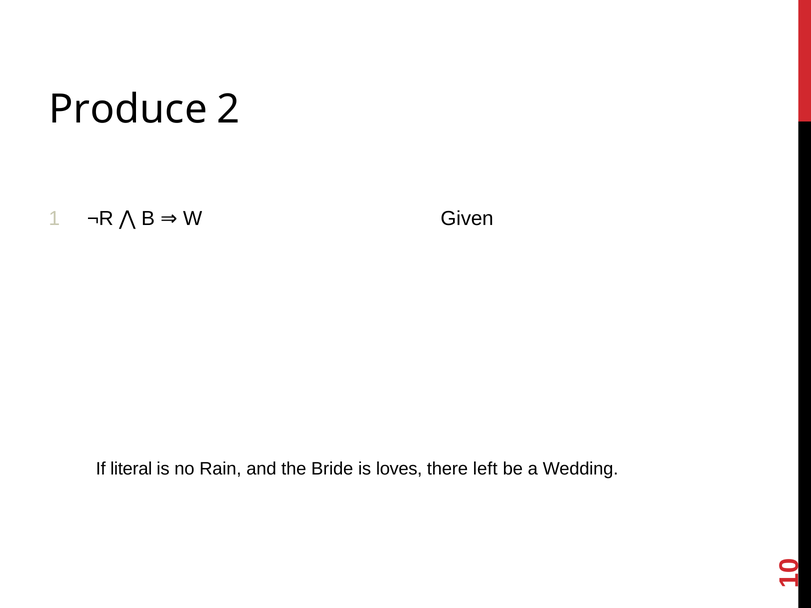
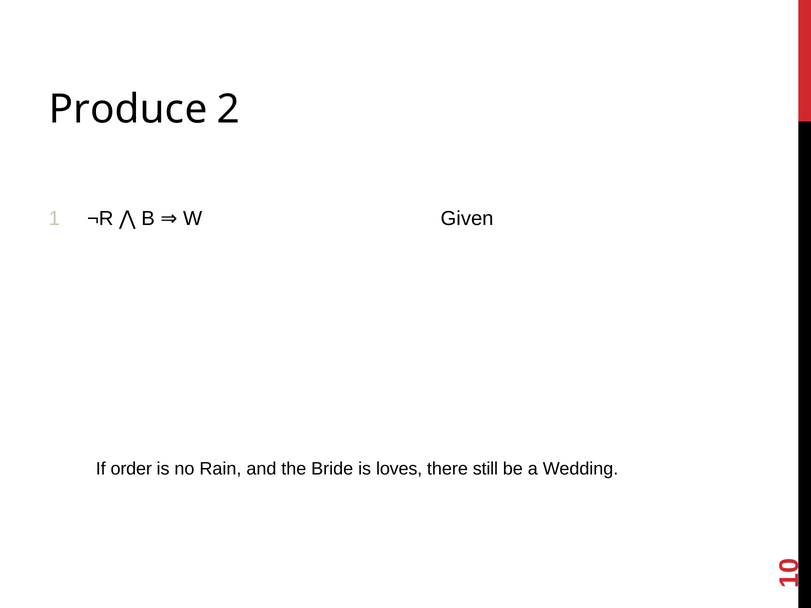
literal: literal -> order (131, 469)
left: left -> still (485, 469)
